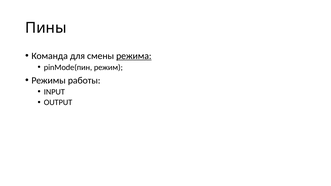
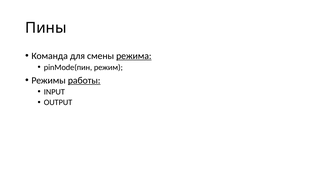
работы underline: none -> present (84, 80)
